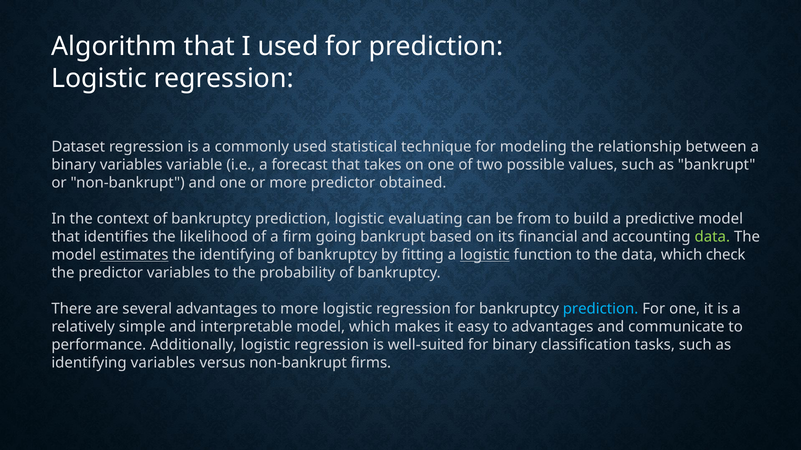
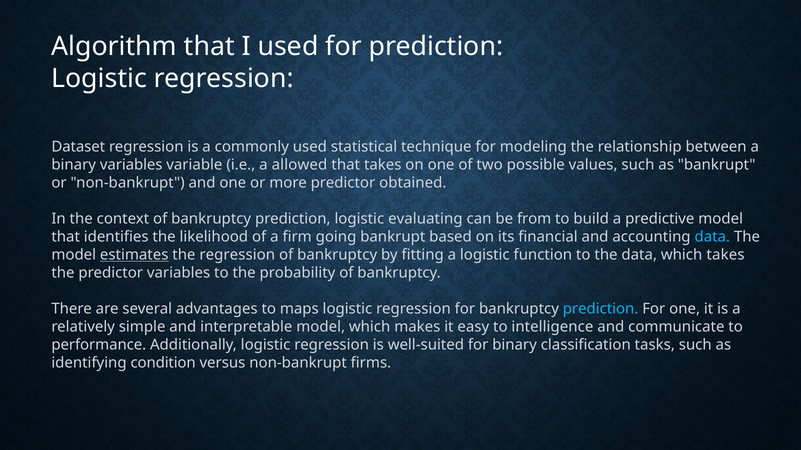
forecast: forecast -> allowed (299, 165)
data colour: light green -> light blue (712, 237)
the identifying: identifying -> regression (237, 255)
logistic underline: present -> none (485, 255)
which check: check -> takes (726, 255)
to more: more -> maps (299, 309)
to advantages: advantages -> intelligence (552, 327)
identifying variables: variables -> condition (163, 363)
